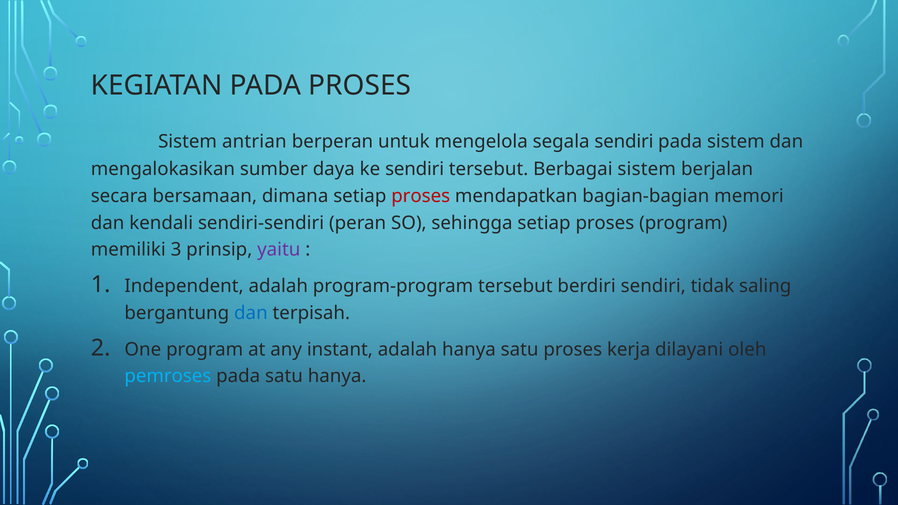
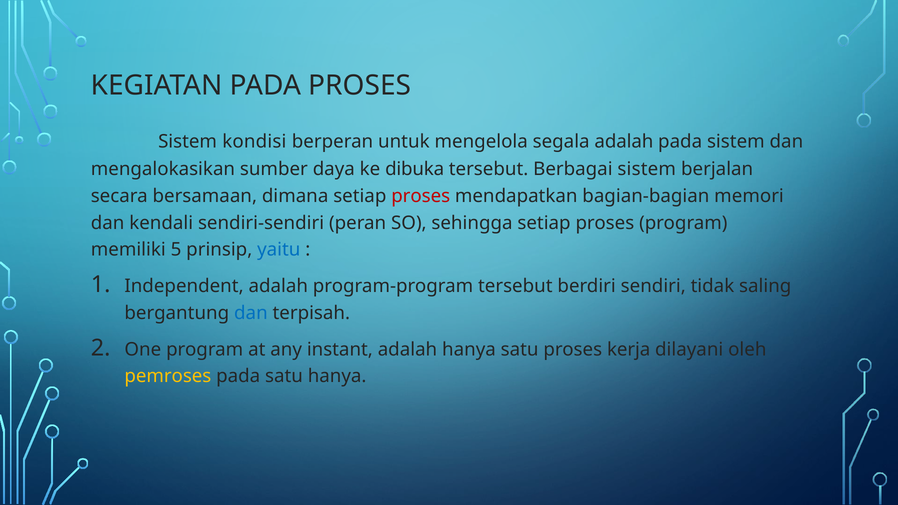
antrian: antrian -> kondisi (254, 141)
segala sendiri: sendiri -> adalah (624, 141)
ke sendiri: sendiri -> dibuka (415, 169)
3: 3 -> 5 (176, 250)
yaitu colour: purple -> blue (279, 250)
pemroses colour: light blue -> yellow (168, 376)
